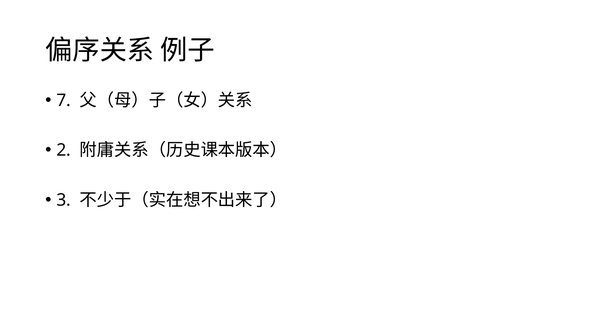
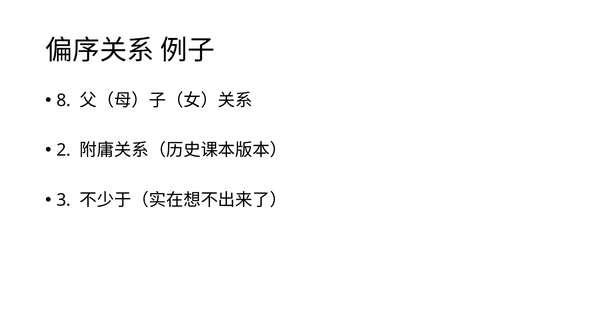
7: 7 -> 8 (64, 100)
